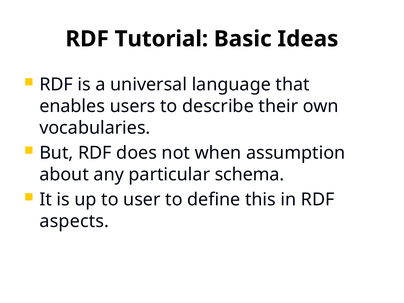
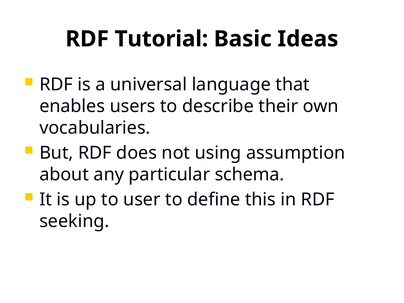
when: when -> using (218, 153)
aspects: aspects -> seeking (74, 221)
